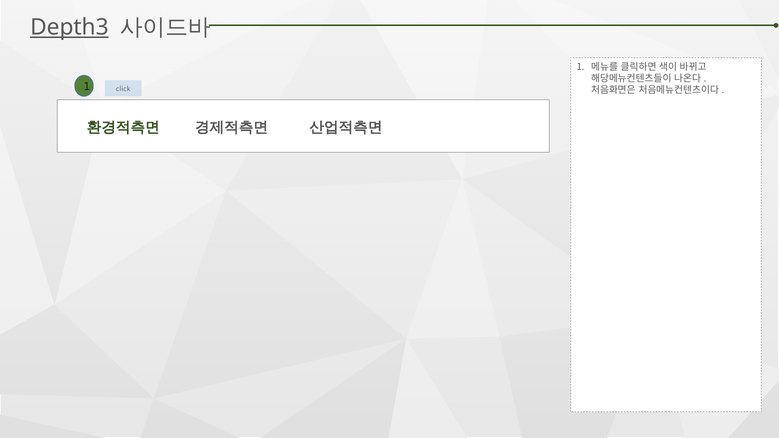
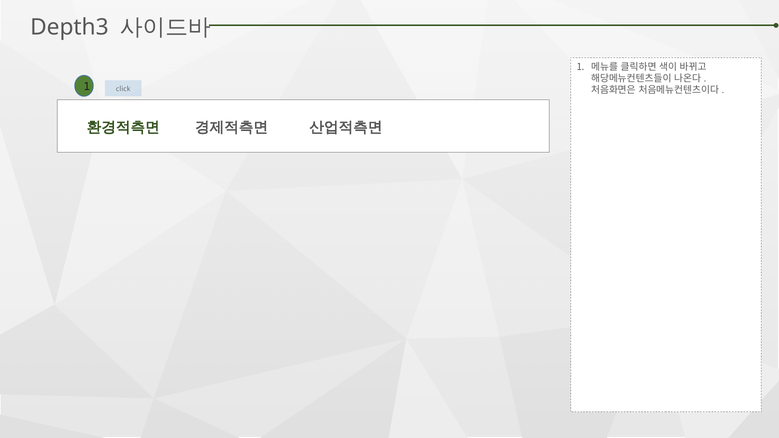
Depth3 underline: present -> none (69, 27)
